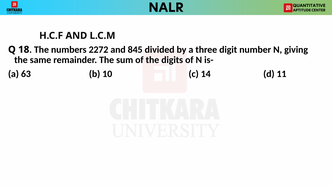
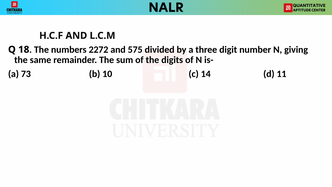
845: 845 -> 575 (135, 49)
63: 63 -> 73 (26, 74)
